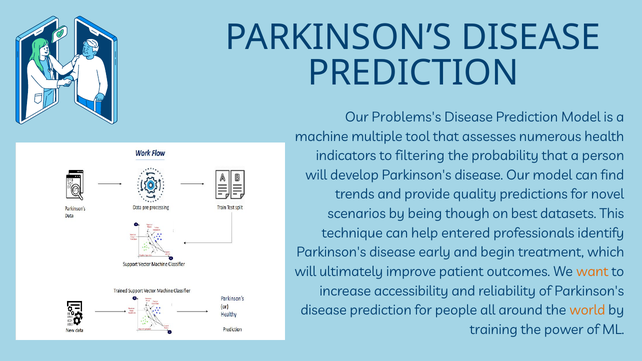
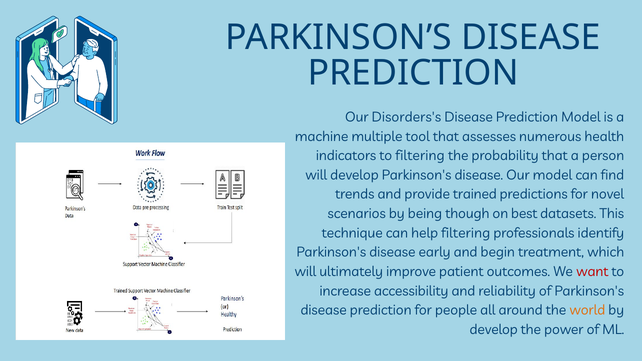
Problems's: Problems's -> Disorders's (406, 117)
quality: quality -> trained (475, 194)
help entered: entered -> filtering (466, 233)
want colour: orange -> red (592, 272)
training: training -> develop (494, 330)
